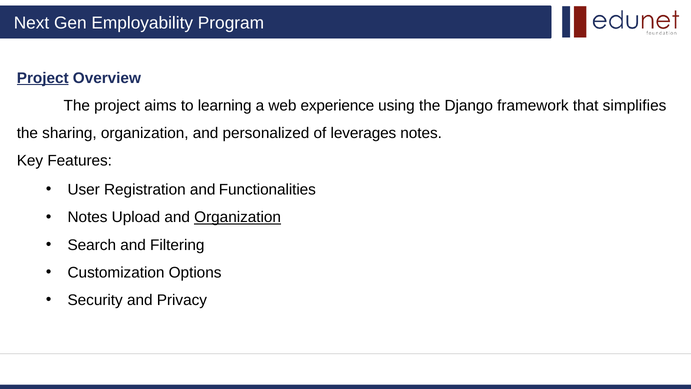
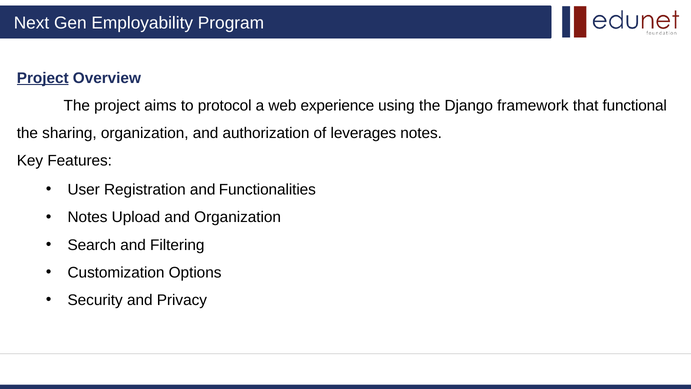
learning: learning -> protocol (225, 106)
simplifies: simplifies -> functional (635, 106)
personalized: personalized -> authorization (266, 133)
Organization underline: present -> none (238, 217)
